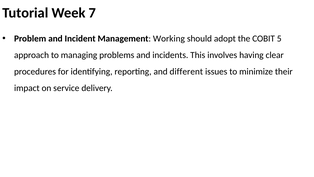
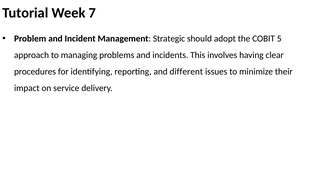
Working: Working -> Strategic (169, 39)
